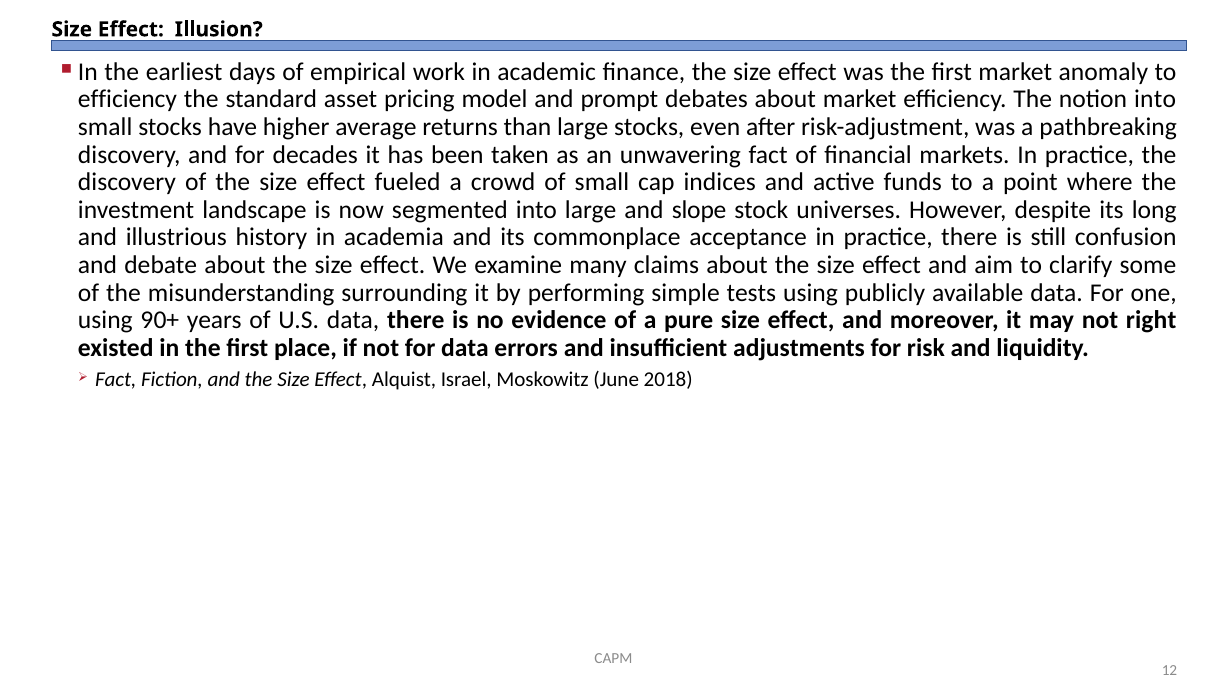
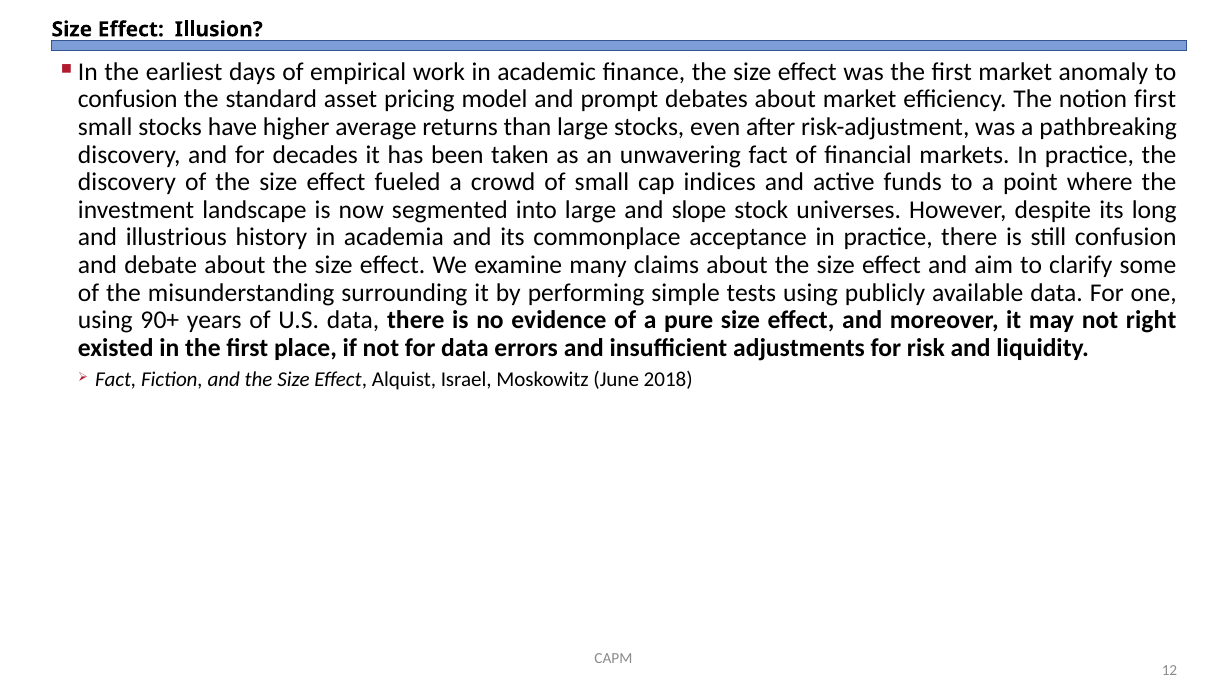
efficiency: efficiency -> confusion (128, 100)
notion into: into -> first (1155, 100)
